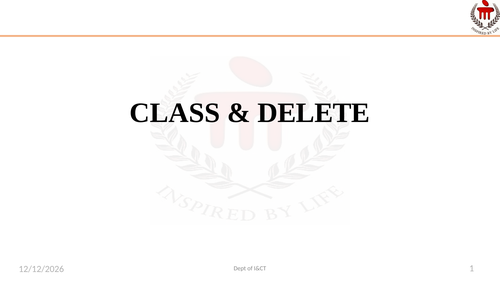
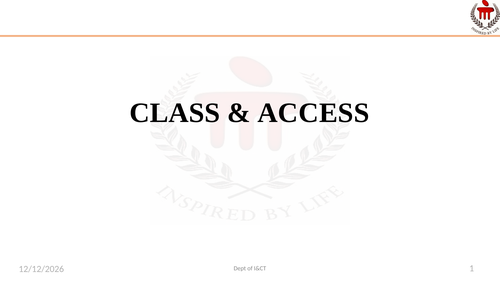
DELETE: DELETE -> ACCESS (313, 113)
